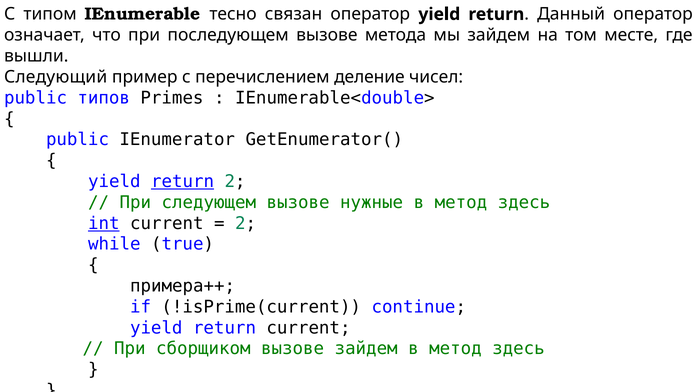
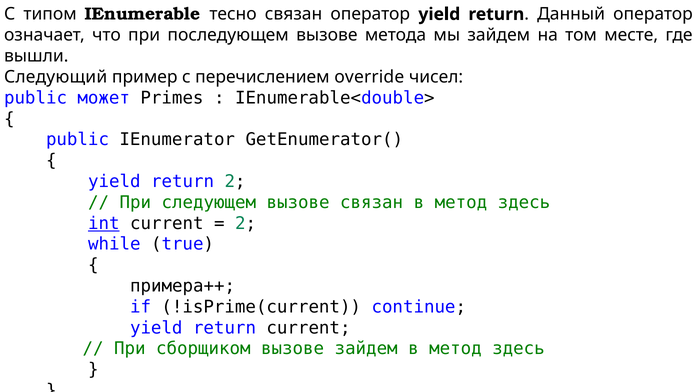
деление: деление -> override (369, 77)
типов: типов -> может (104, 98)
return underline: present -> none (183, 182)
вызове нужные: нужные -> связан (372, 203)
